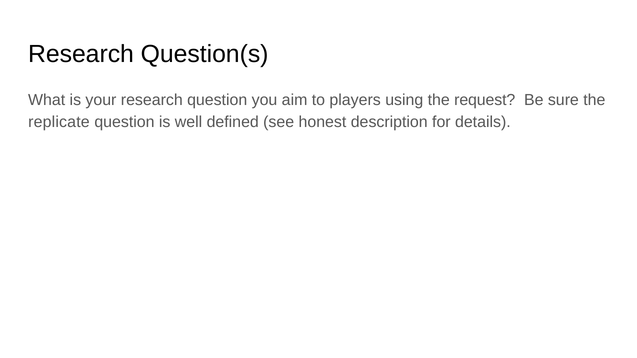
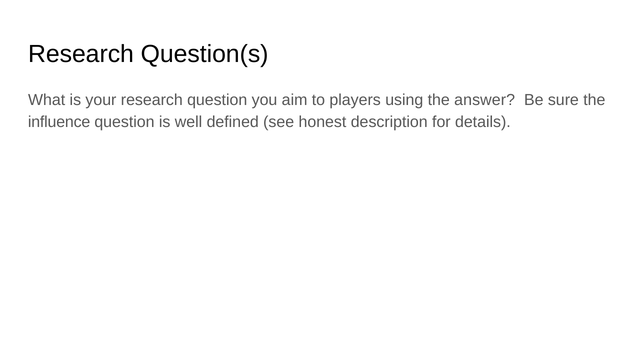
request: request -> answer (485, 100)
replicate: replicate -> influence (59, 122)
